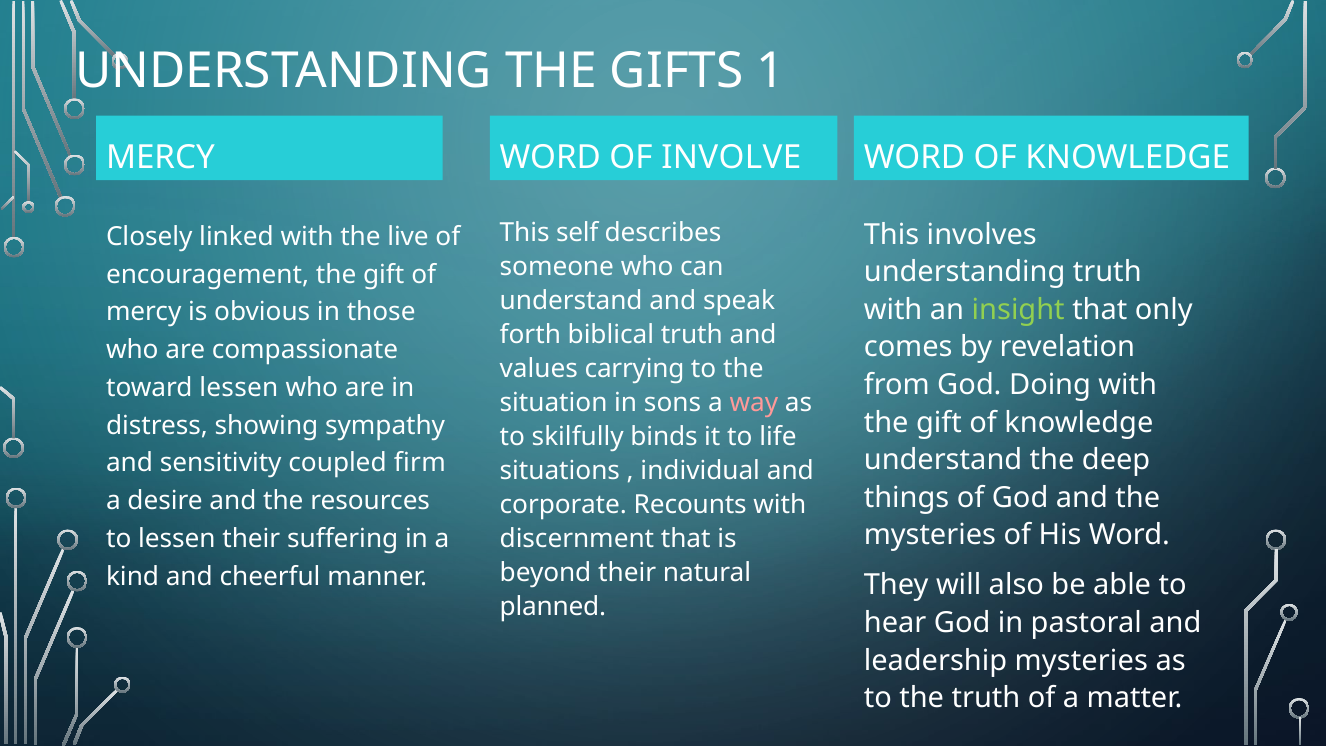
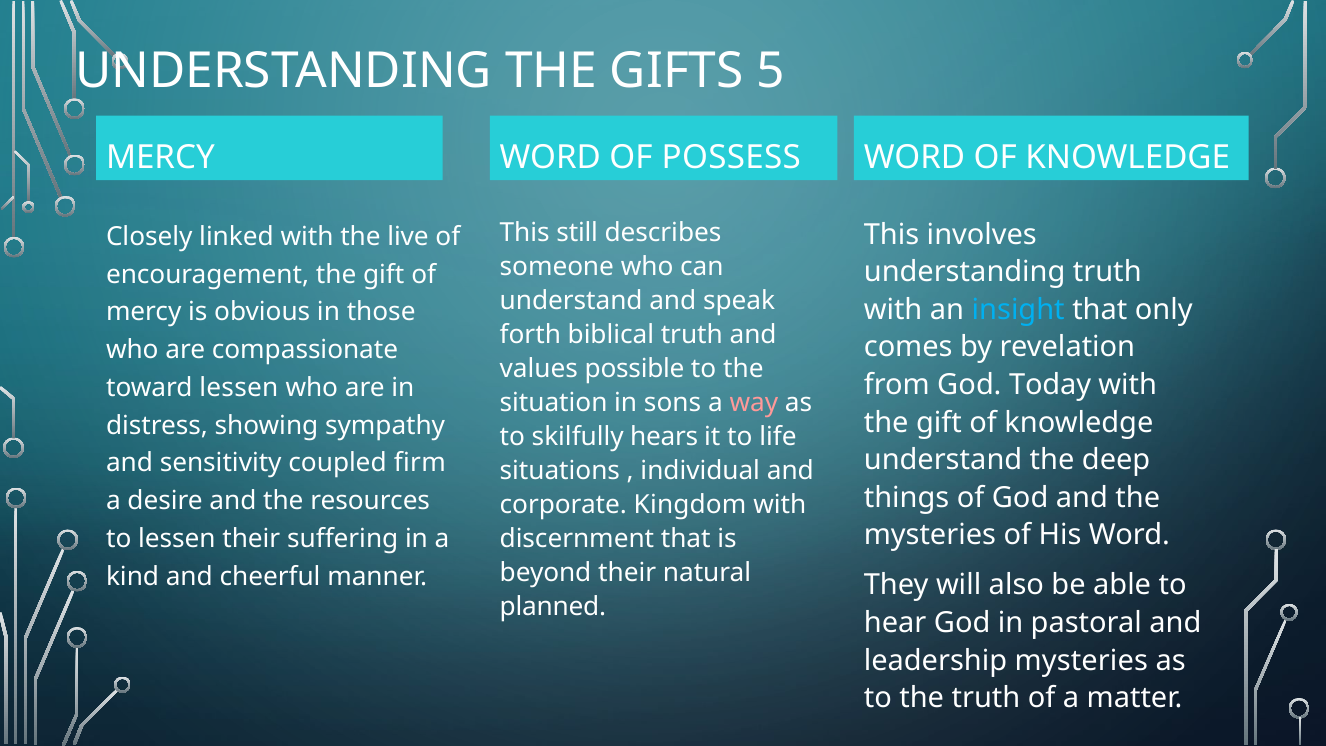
1: 1 -> 5 (771, 71)
INVOLVE: INVOLVE -> POSSESS (731, 157)
self: self -> still (577, 233)
insight colour: light green -> light blue (1018, 310)
carrying: carrying -> possible (635, 369)
Doing: Doing -> Today (1050, 385)
binds: binds -> hears (664, 437)
Recounts: Recounts -> Kingdom (690, 505)
